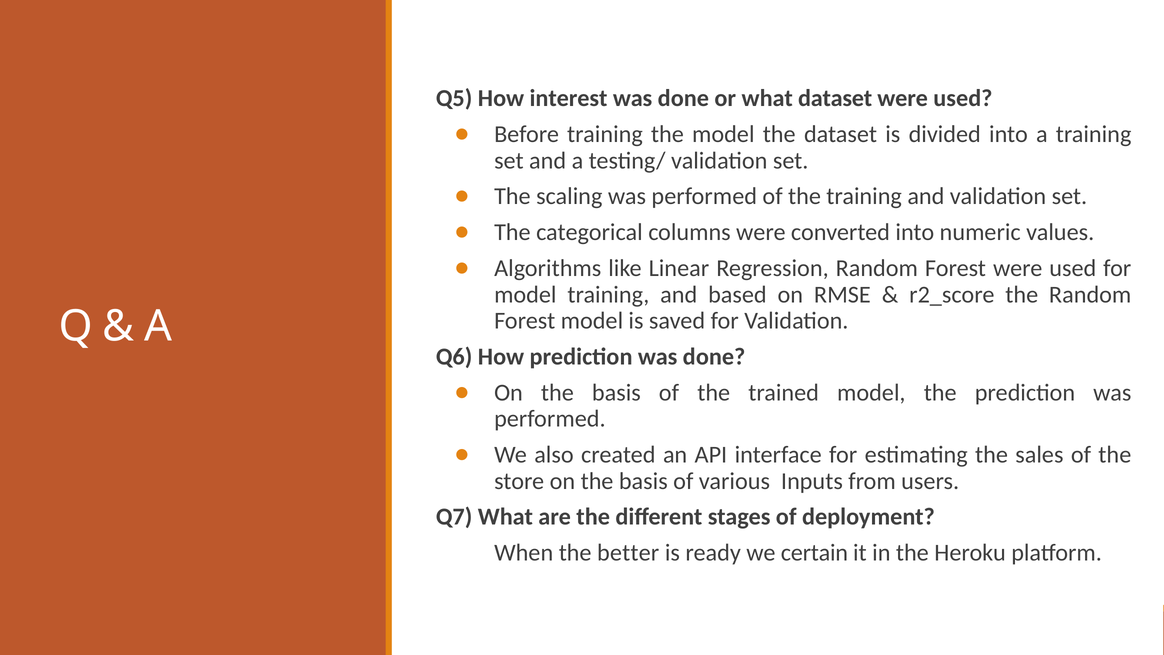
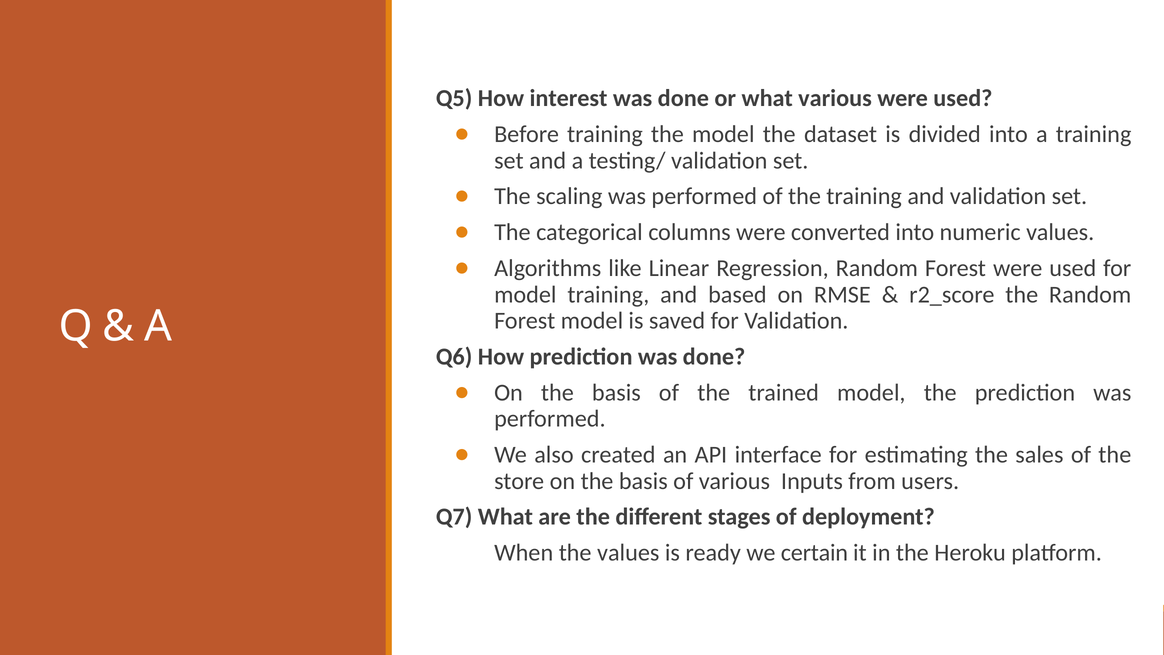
what dataset: dataset -> various (835, 98)
the better: better -> values (628, 553)
